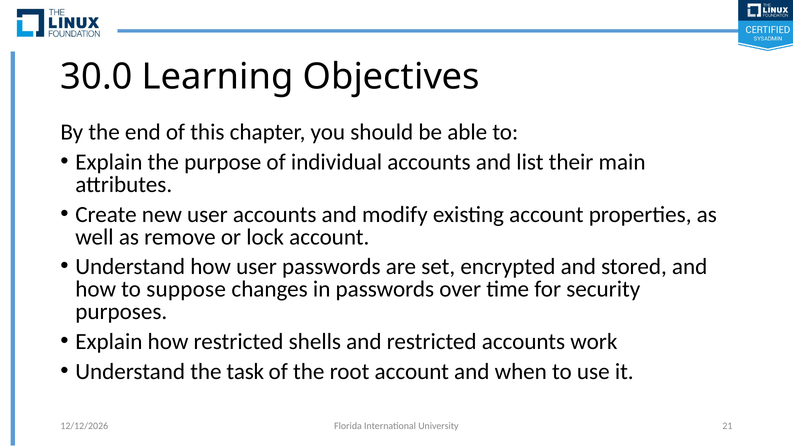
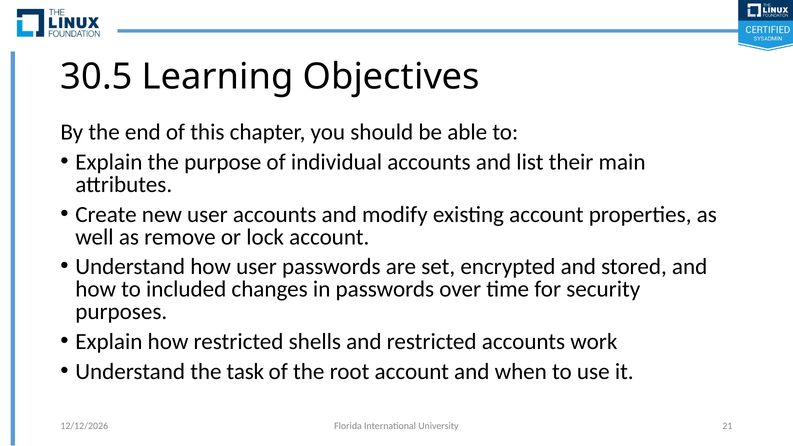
30.0: 30.0 -> 30.5 (96, 77)
suppose: suppose -> included (186, 289)
